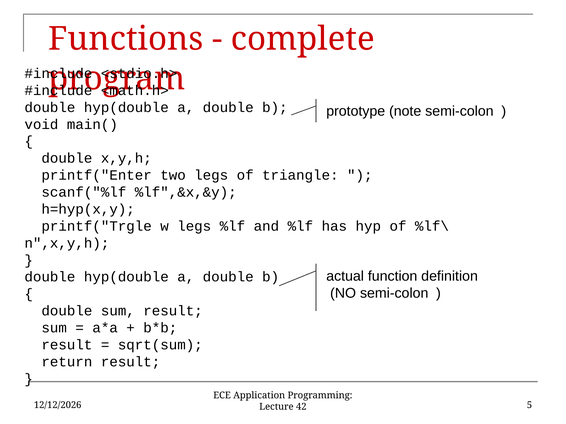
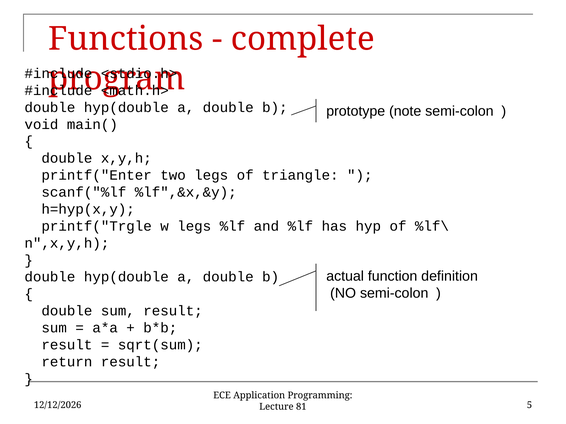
42: 42 -> 81 (301, 407)
